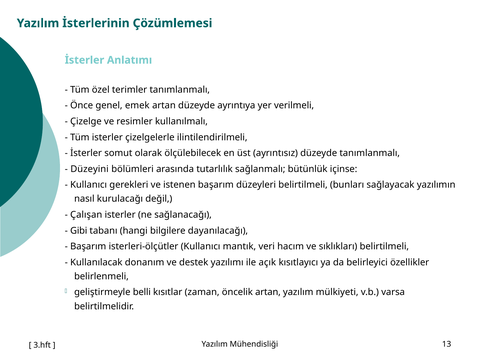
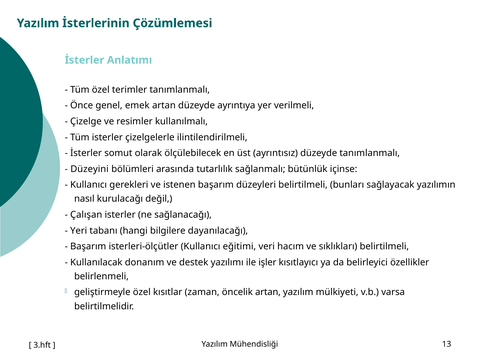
Gibi: Gibi -> Yeri (79, 231)
mantık: mantık -> eğitimi (239, 247)
açık: açık -> işler (267, 262)
geliştirmeyle belli: belli -> özel (142, 292)
